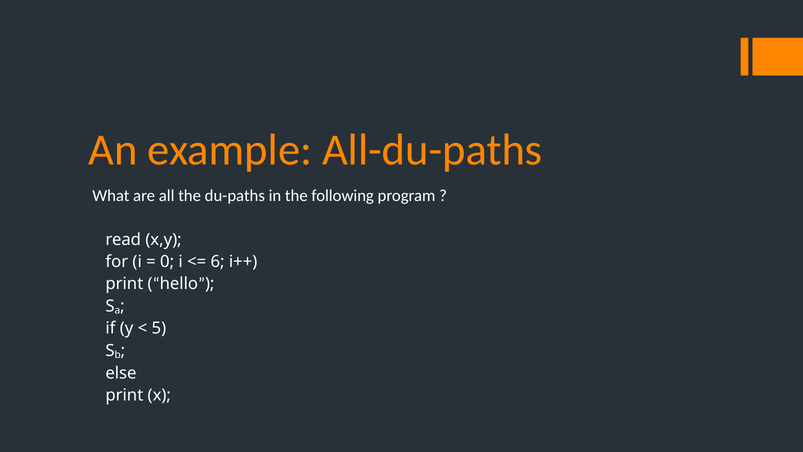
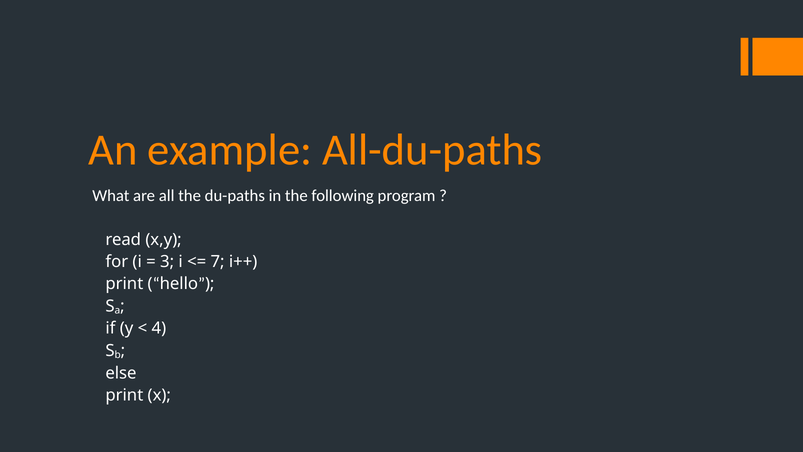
0: 0 -> 3 (167, 262)
6: 6 -> 7 (218, 262)
5: 5 -> 4 (159, 328)
